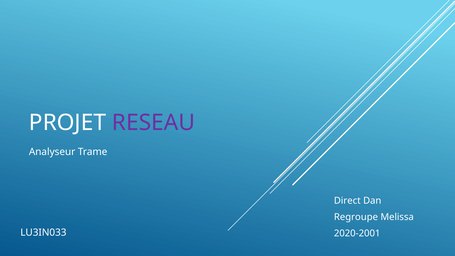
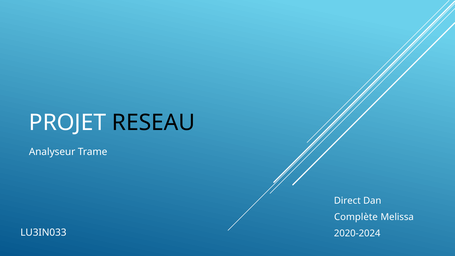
RESEAU colour: purple -> black (153, 123)
Regroupe: Regroupe -> Complète (356, 217)
2020-2001: 2020-2001 -> 2020-2024 (357, 233)
